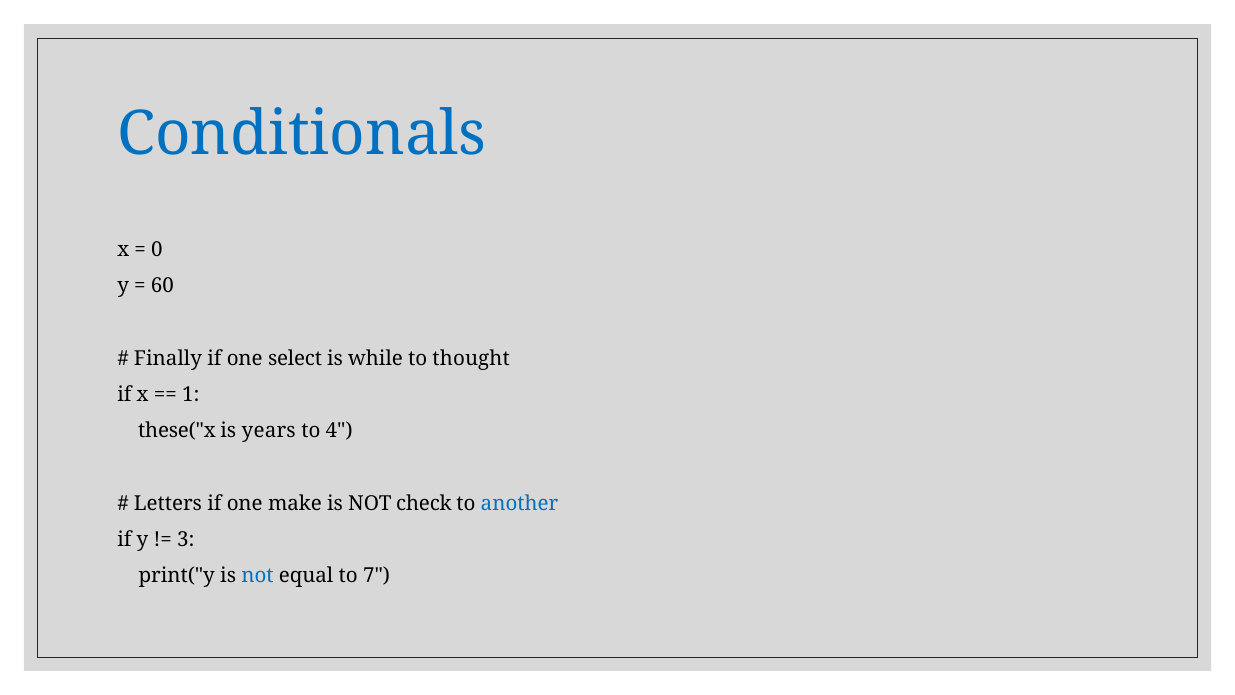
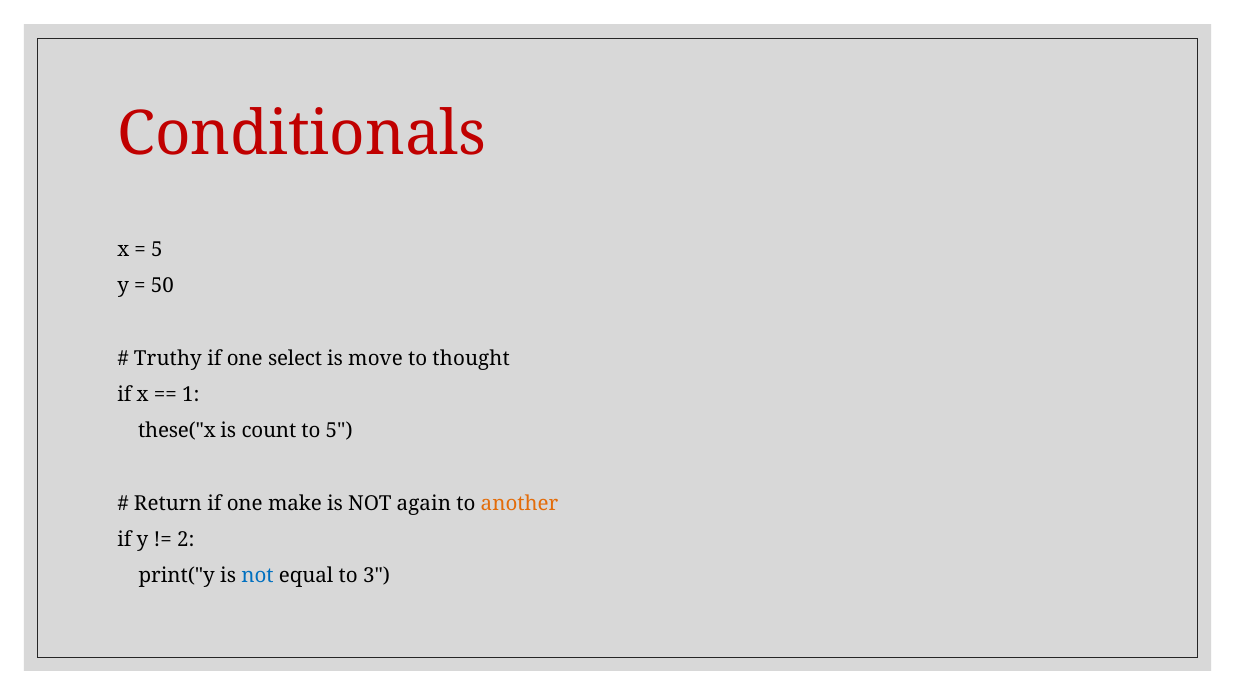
Conditionals colour: blue -> red (302, 134)
0: 0 -> 5 (157, 249)
60: 60 -> 50 (162, 285)
Finally: Finally -> Truthy (168, 358)
while: while -> move (375, 358)
years: years -> count (269, 431)
to 4: 4 -> 5 (339, 431)
Letters: Letters -> Return (168, 503)
check: check -> again (424, 503)
another colour: blue -> orange (520, 503)
3: 3 -> 2 (186, 539)
7: 7 -> 3 (377, 576)
